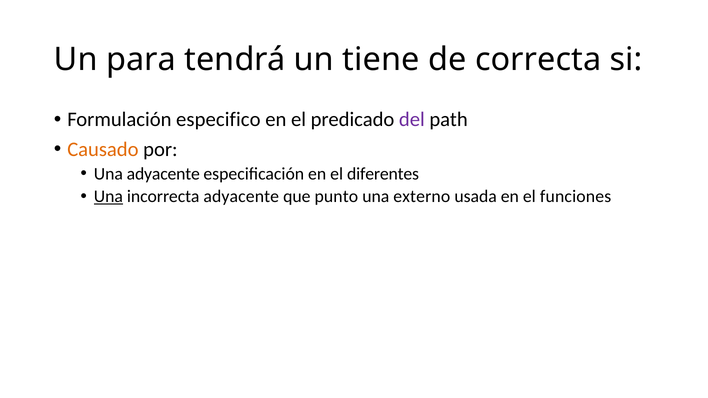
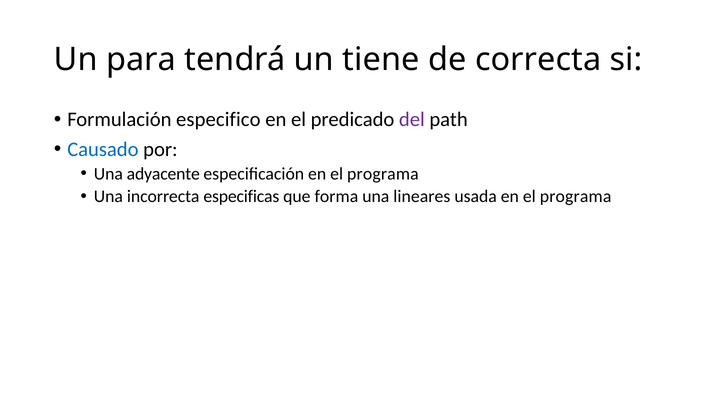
Causado colour: orange -> blue (103, 149)
especificación en el diferentes: diferentes -> programa (383, 174)
Una underline: present -> none (108, 197)
incorrecta adyacente: adyacente -> especificas (241, 197)
punto: punto -> forma (336, 197)
externo: externo -> lineares (422, 197)
usada en el funciones: funciones -> programa (576, 197)
